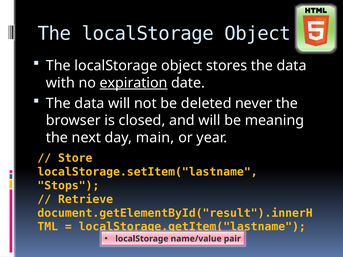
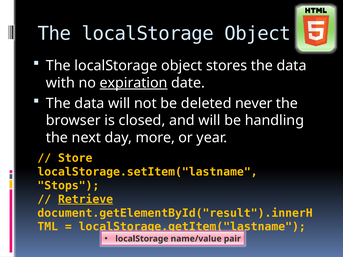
meaning: meaning -> handling (274, 121)
main: main -> more (155, 138)
Retrieve underline: none -> present (86, 199)
